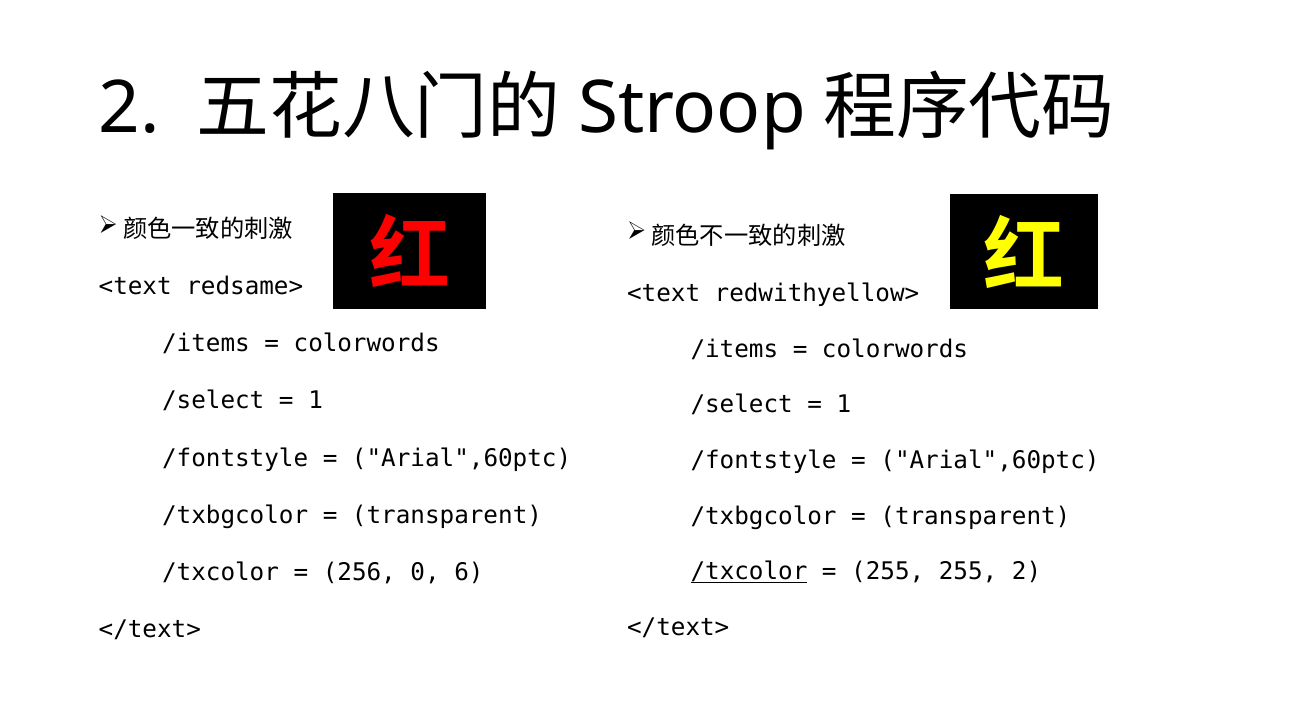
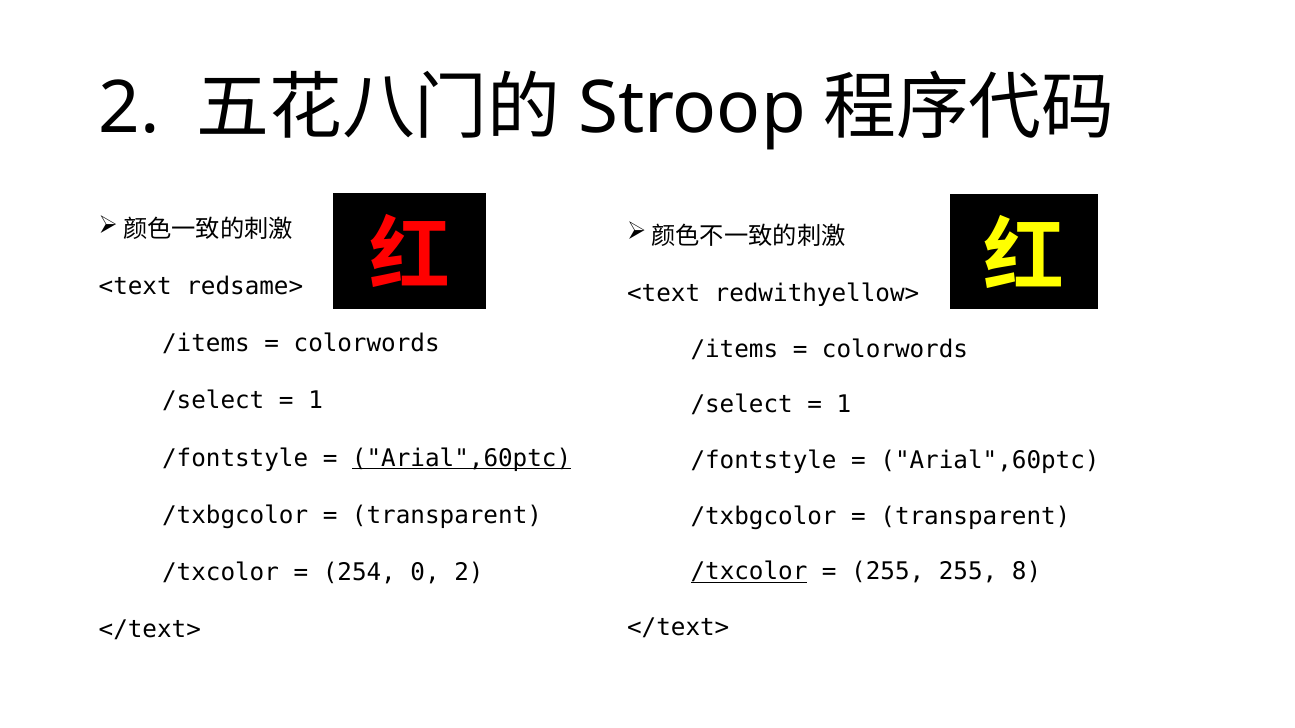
Arial",60ptc underline: none -> present (462, 458)
255 2: 2 -> 8 (1027, 572)
256: 256 -> 254 (359, 573)
0 6: 6 -> 2 (469, 573)
